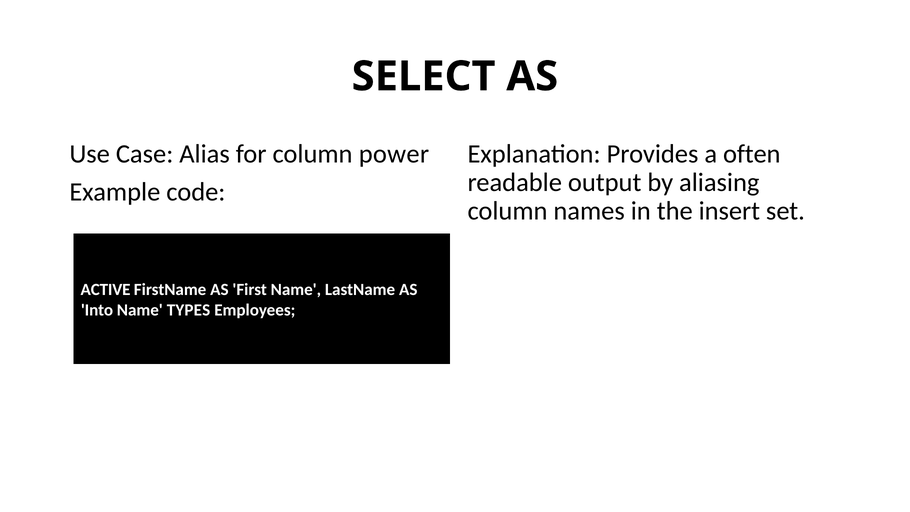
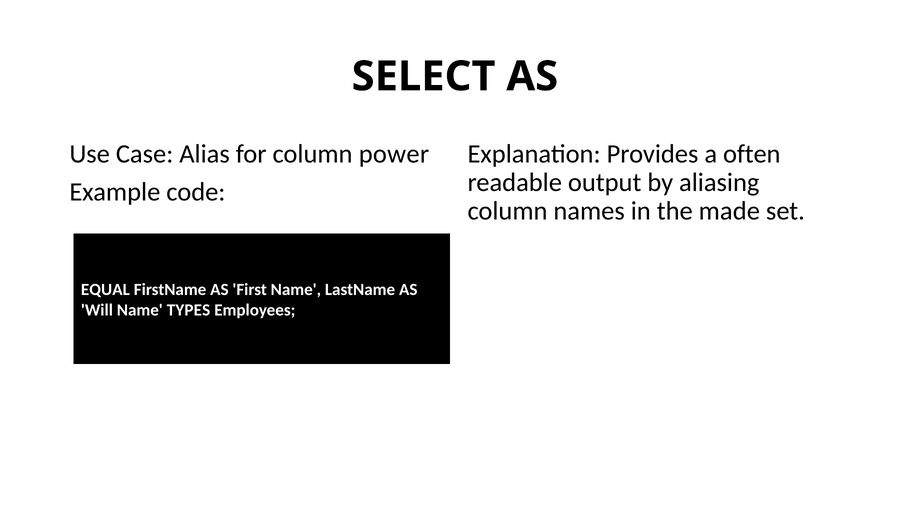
insert: insert -> made (729, 211)
ACTIVE: ACTIVE -> EQUAL (105, 290)
Into: Into -> Will (97, 310)
